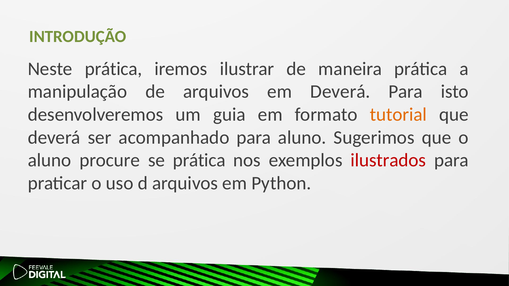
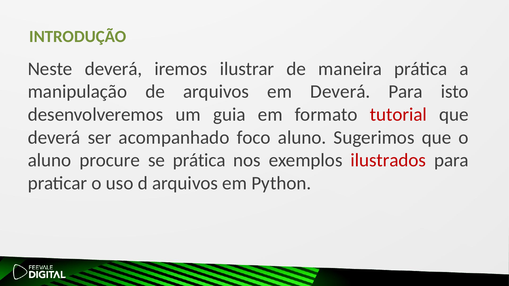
Neste prática: prática -> deverá (114, 69)
tutorial colour: orange -> red (398, 115)
acompanhado para: para -> foco (254, 138)
